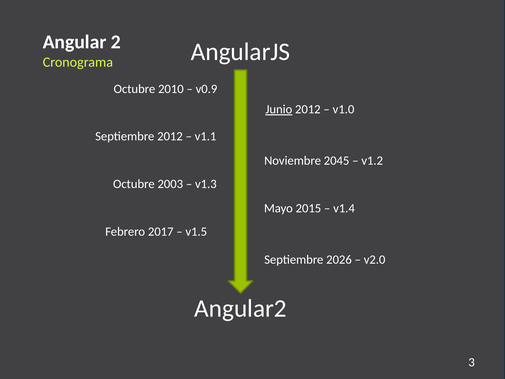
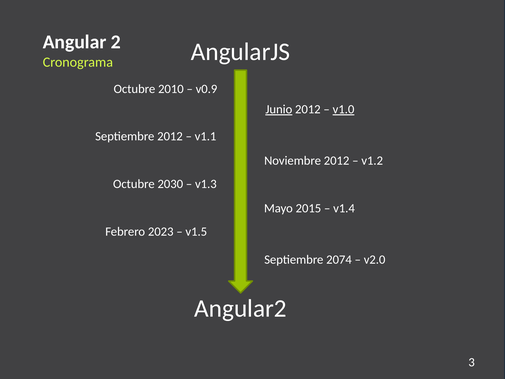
v1.0 underline: none -> present (343, 109)
Noviembre 2045: 2045 -> 2012 (337, 161)
2003: 2003 -> 2030 (170, 184)
2017: 2017 -> 2023 (161, 232)
2026: 2026 -> 2074 (339, 259)
